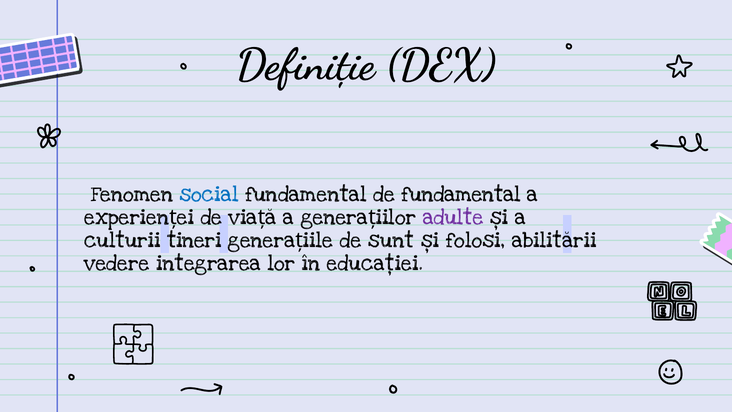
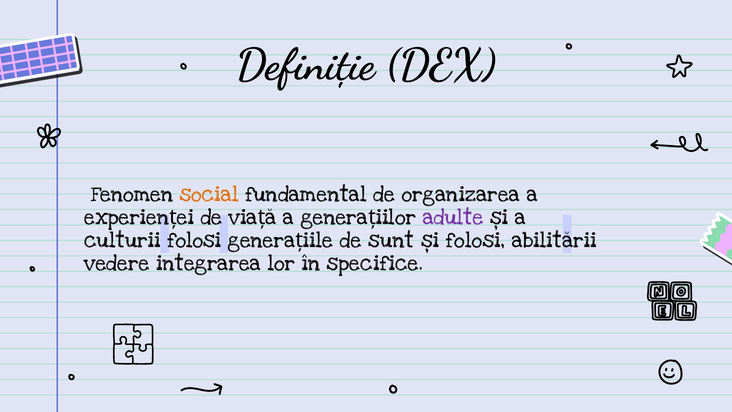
social colour: blue -> orange (209, 194)
de fundamental: fundamental -> organizarea (461, 194)
culturii tineri: tineri -> folosi (194, 240)
educaţiei: educaţiei -> specifice (375, 263)
